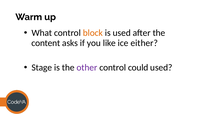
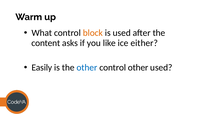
Stage: Stage -> Easily (42, 67)
other colour: purple -> blue (87, 67)
control could: could -> other (138, 67)
